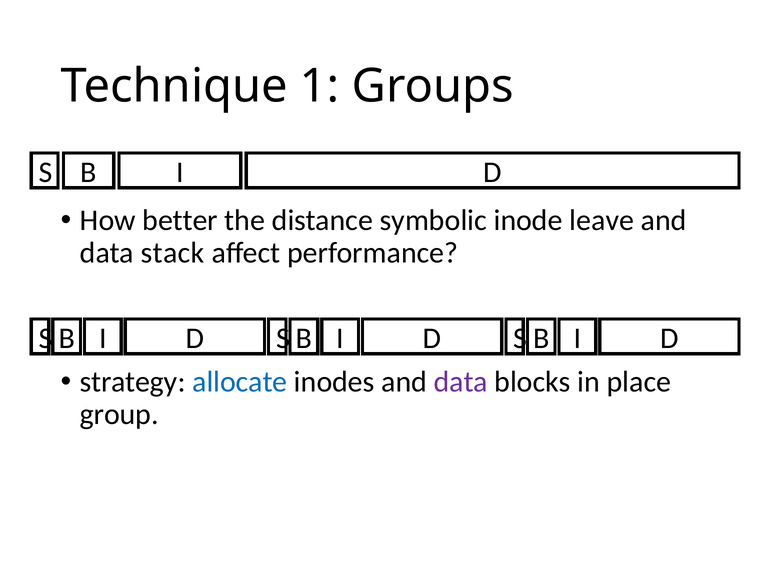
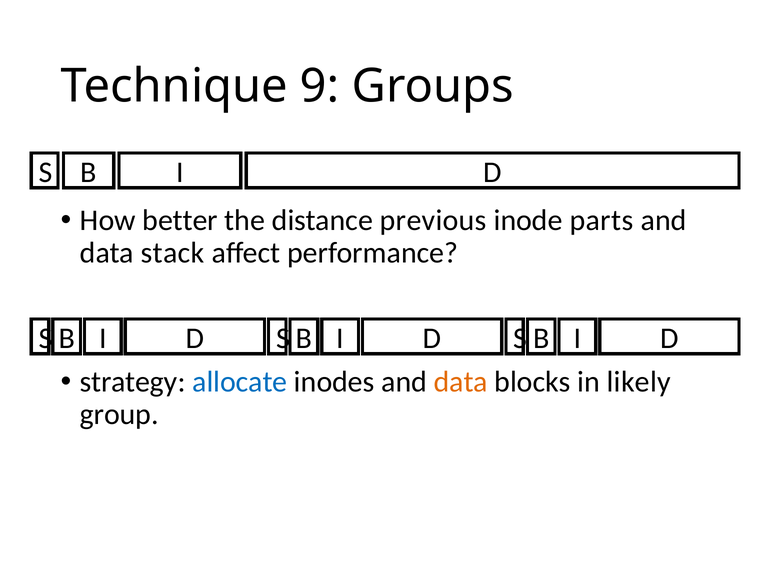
1: 1 -> 9 (320, 86)
symbolic: symbolic -> previous (433, 221)
leave: leave -> parts (602, 221)
data colour: purple -> orange (461, 382)
place: place -> likely (639, 382)
